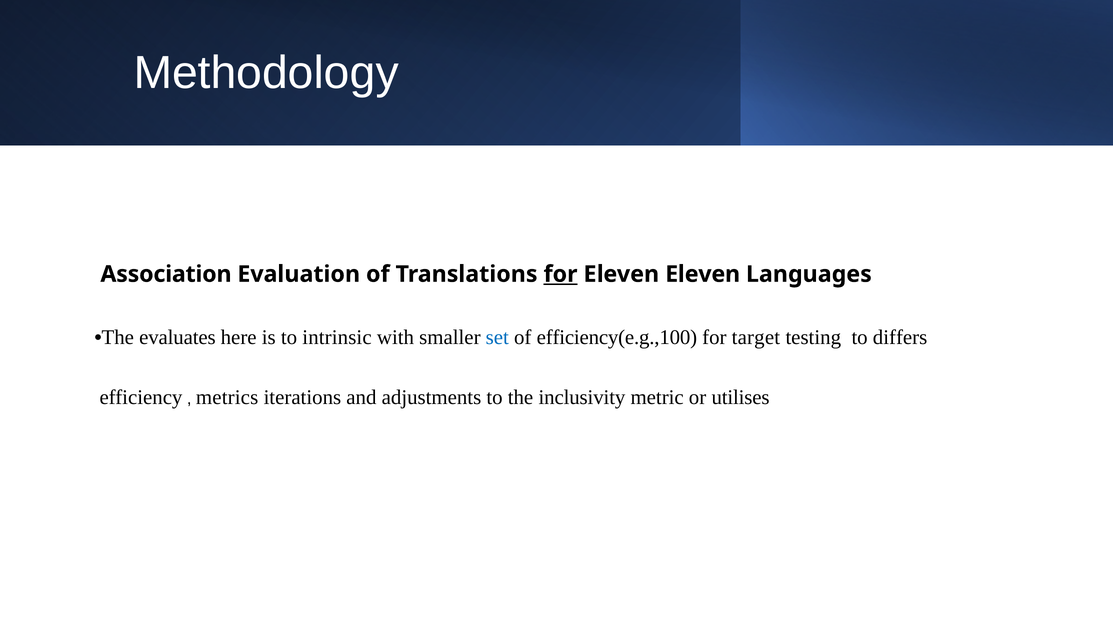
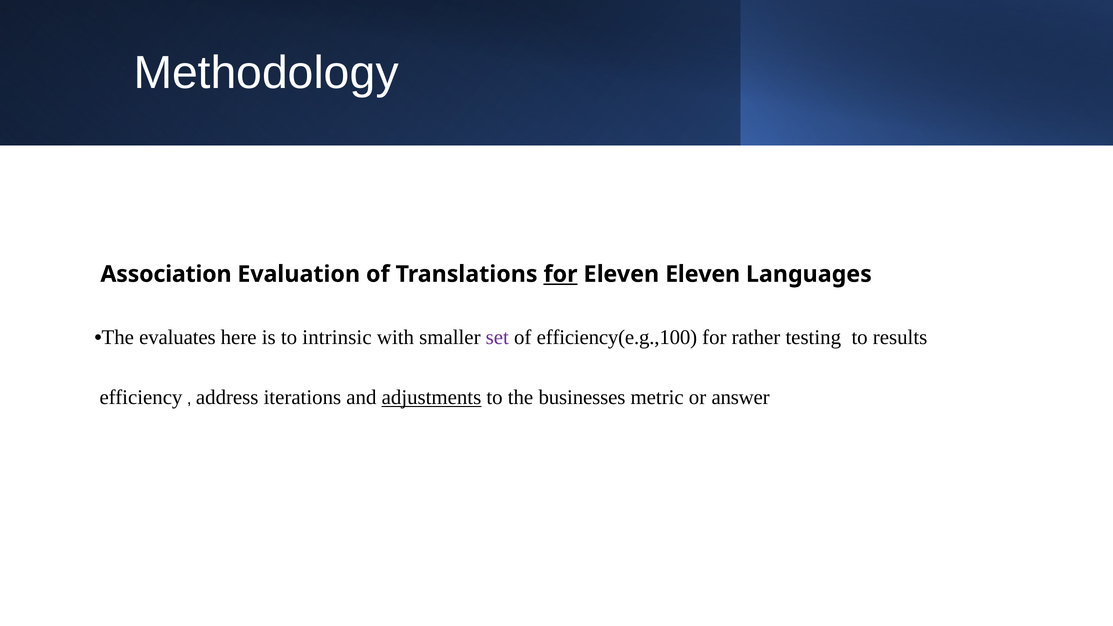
set colour: blue -> purple (497, 337)
target: target -> rather (756, 337)
differs: differs -> results (900, 337)
metrics: metrics -> address (227, 398)
adjustments underline: none -> present (431, 398)
inclusivity: inclusivity -> businesses (582, 398)
utilises: utilises -> answer (741, 398)
